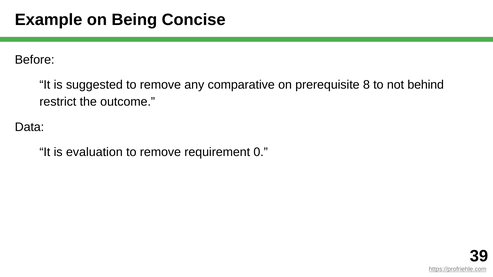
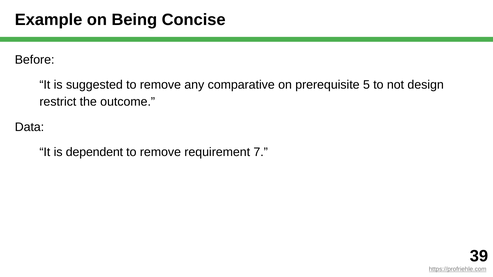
8: 8 -> 5 (366, 85)
behind: behind -> design (426, 85)
evaluation: evaluation -> dependent (94, 152)
0: 0 -> 7 (261, 152)
